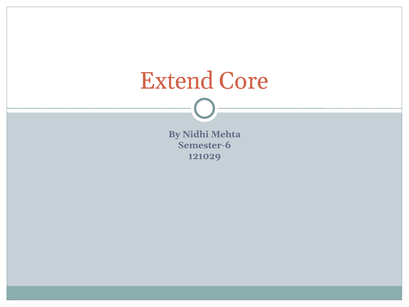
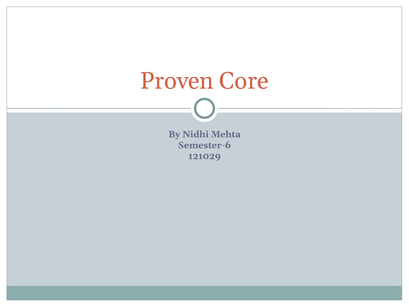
Extend: Extend -> Proven (177, 81)
